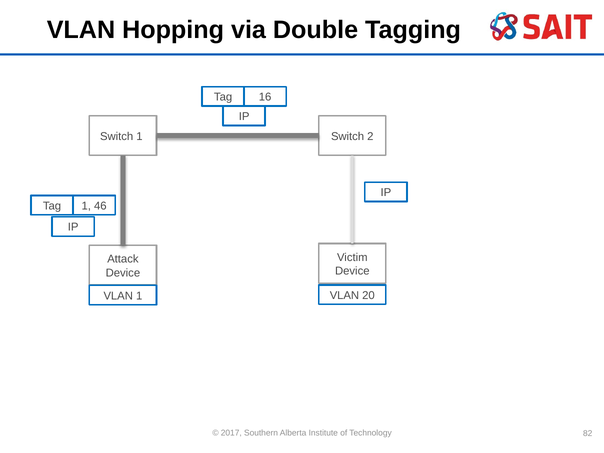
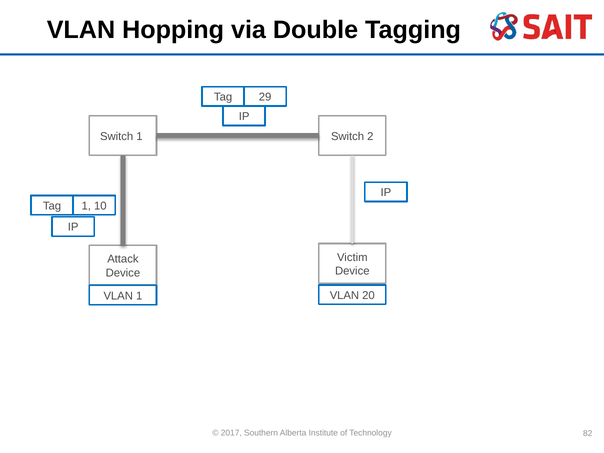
16: 16 -> 29 (265, 97)
46: 46 -> 10 (100, 206)
